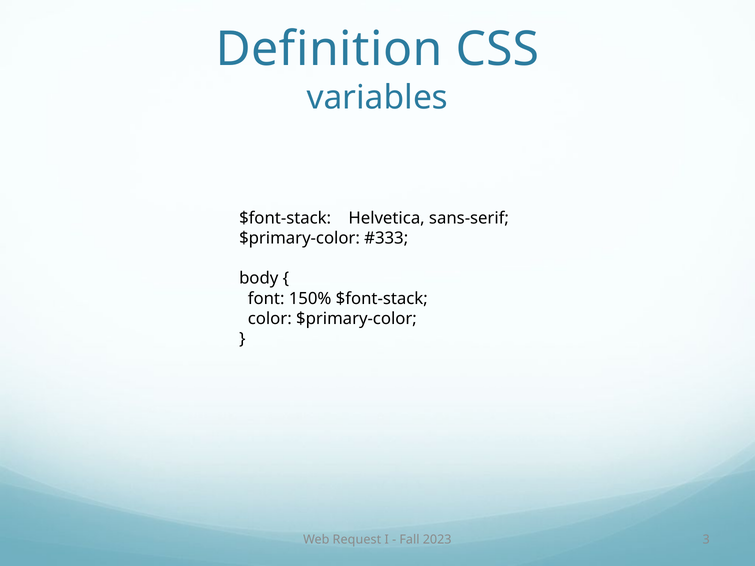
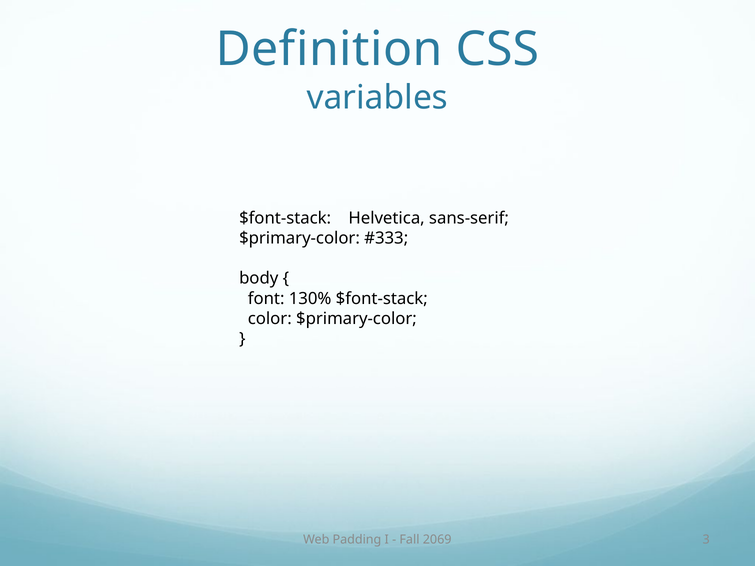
150%: 150% -> 130% (310, 299)
Request: Request -> Padding (357, 540)
2023: 2023 -> 2069 (437, 540)
